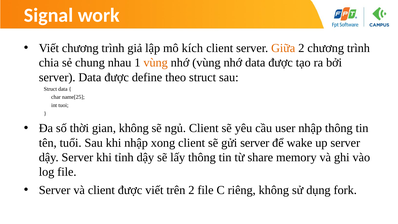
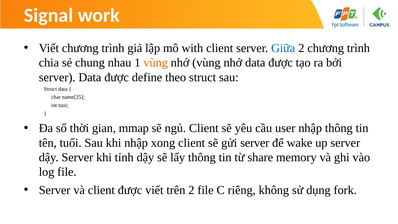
kích: kích -> with (192, 48)
Giữa colour: orange -> blue (283, 48)
gian không: không -> mmap (134, 128)
